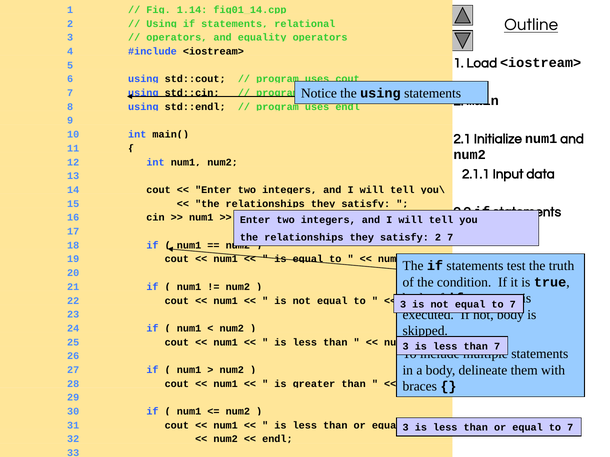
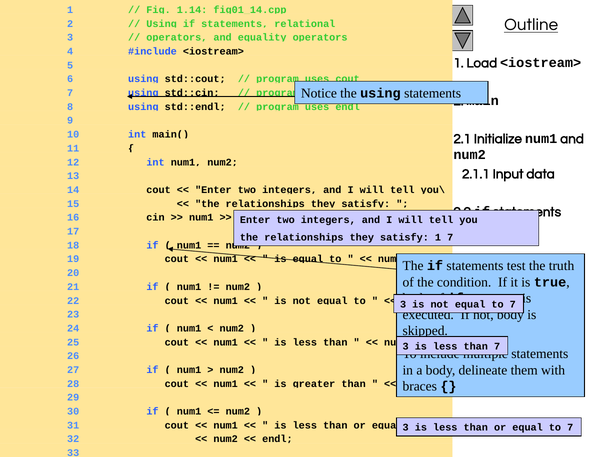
satisfy 2: 2 -> 1 (438, 238)
